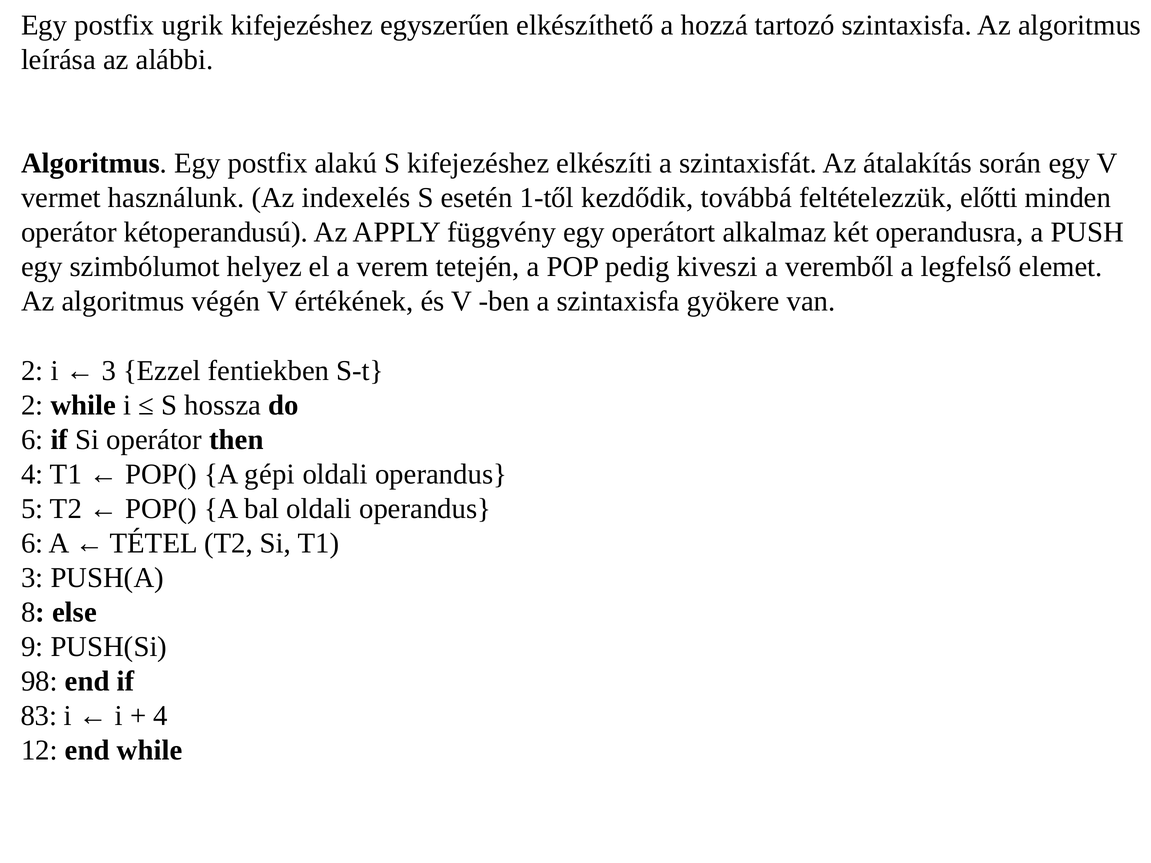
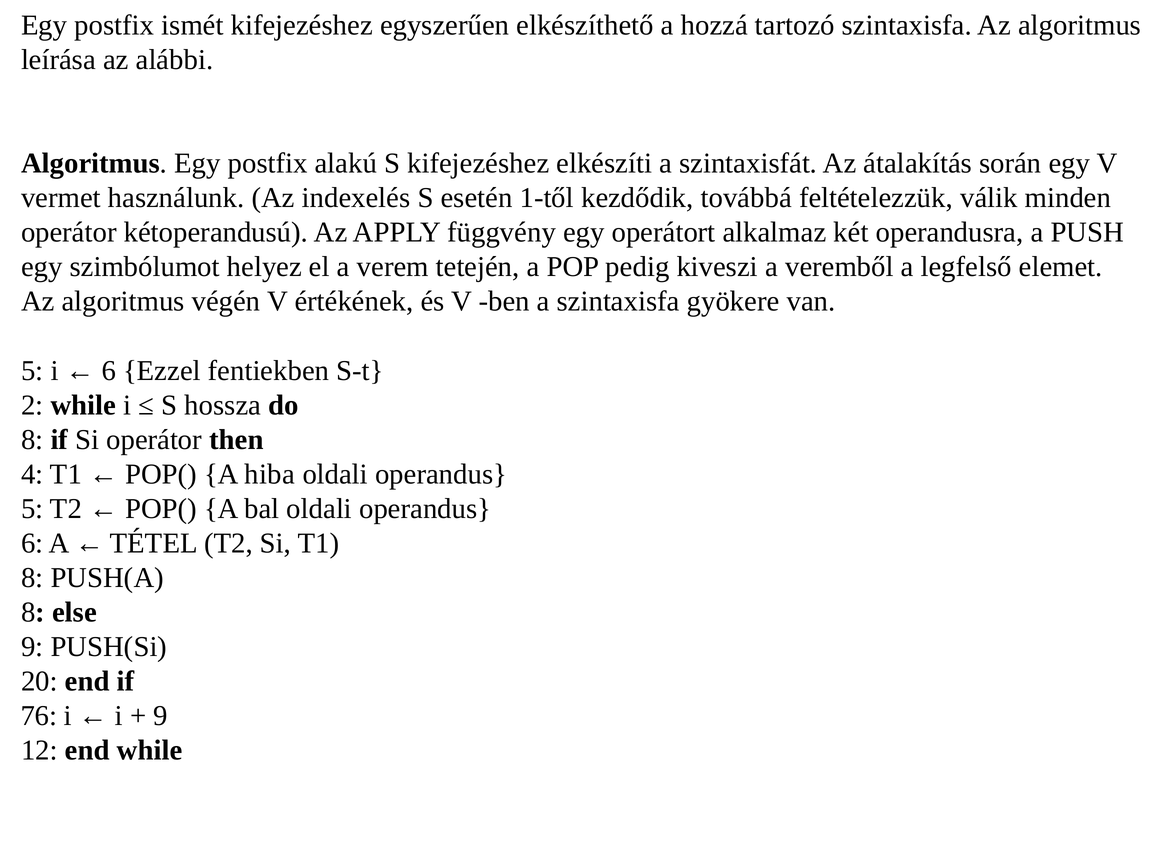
ugrik: ugrik -> ismét (193, 25)
előtti: előtti -> válik (989, 198)
2: 2 -> 5 (32, 371)
3: 3 -> 6 (109, 371)
6: 6 -> 8 (32, 440)
gépi: gépi -> hiba (270, 474)
3: 3 -> 8 (32, 578)
98: 98 -> 20 (39, 681)
83: 83 -> 76 (39, 716)
4: 4 -> 9 (161, 716)
